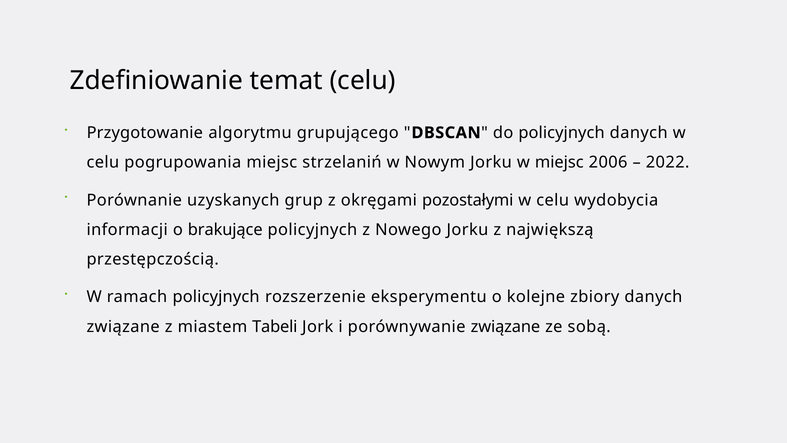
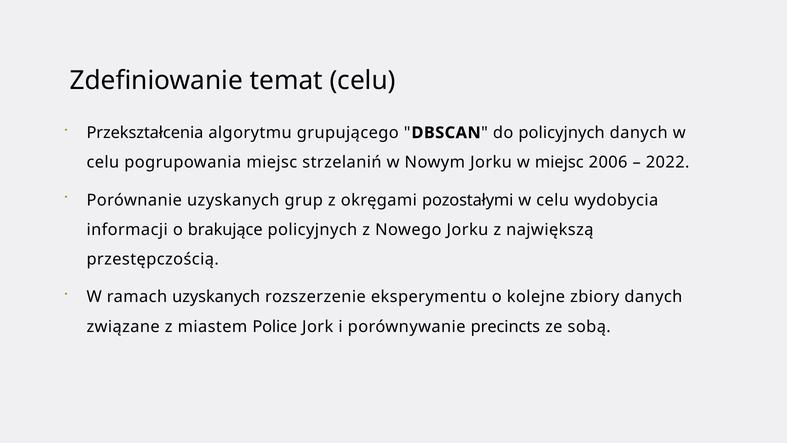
Przygotowanie: Przygotowanie -> Przekształcenia (145, 133)
ramach policyjnych: policyjnych -> uzyskanych (216, 297)
Tabeli: Tabeli -> Police (275, 326)
porównywanie związane: związane -> precincts (505, 326)
